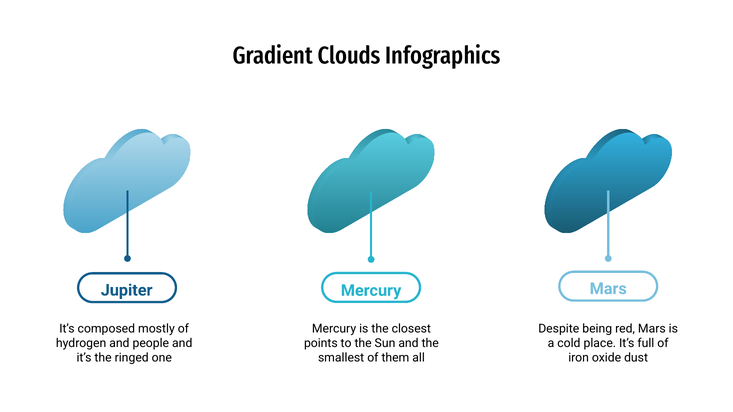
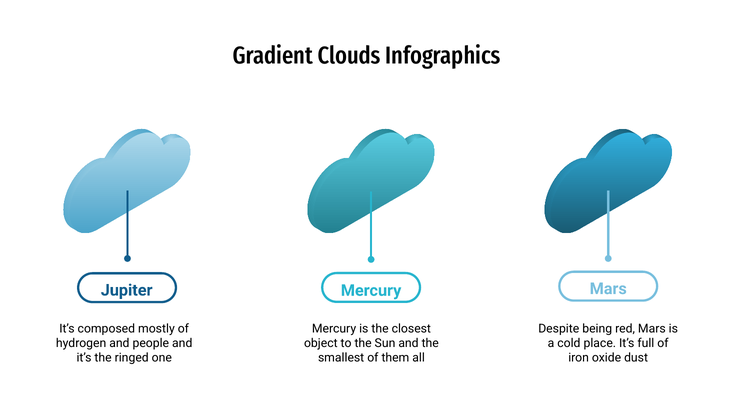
points: points -> object (321, 343)
